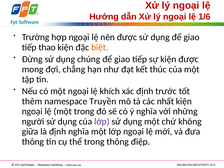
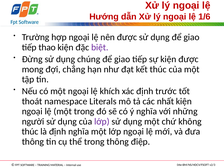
biệt colour: orange -> purple (100, 47)
thêm: thêm -> thoát (32, 101)
Truyền: Truyền -> Literals (103, 101)
giữa: giữa -> thúc (30, 132)
